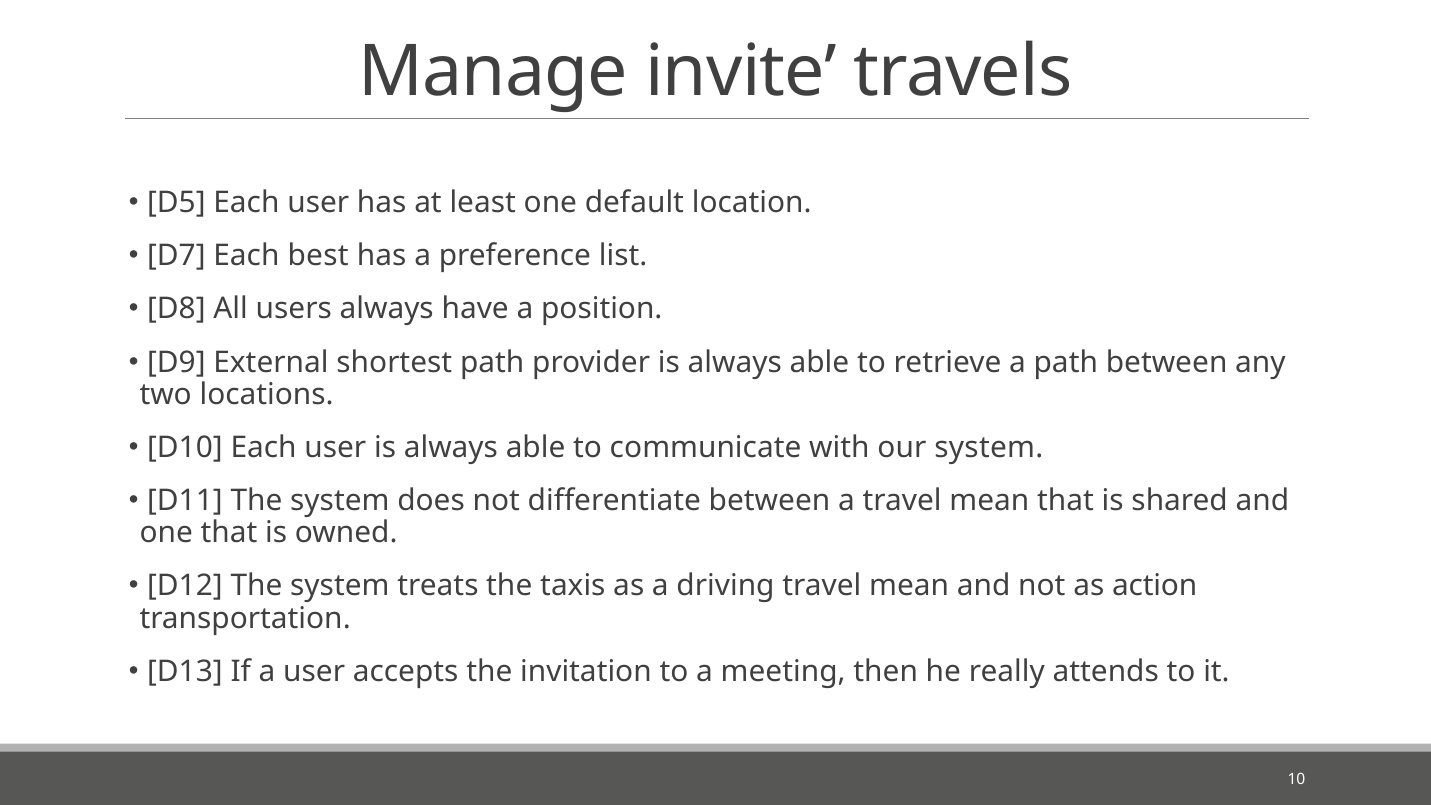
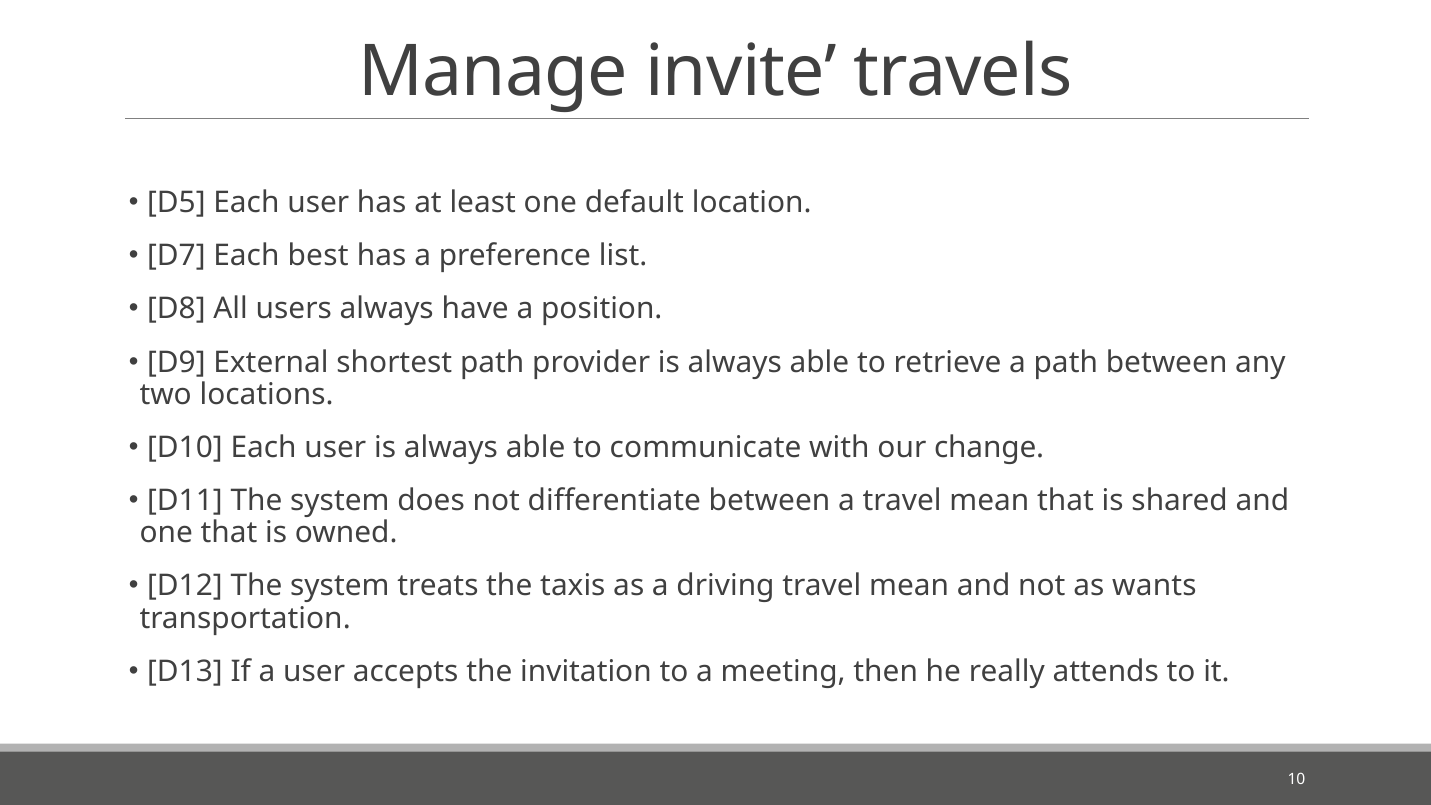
our system: system -> change (989, 448)
action: action -> wants (1154, 586)
